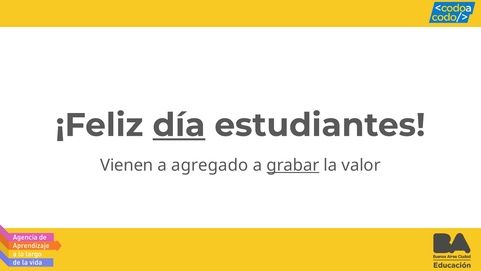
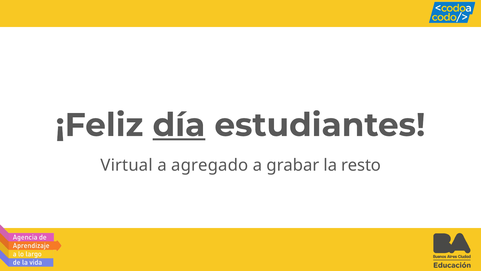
Vienen: Vienen -> Virtual (127, 165)
grabar underline: present -> none (293, 165)
valor: valor -> resto (361, 165)
